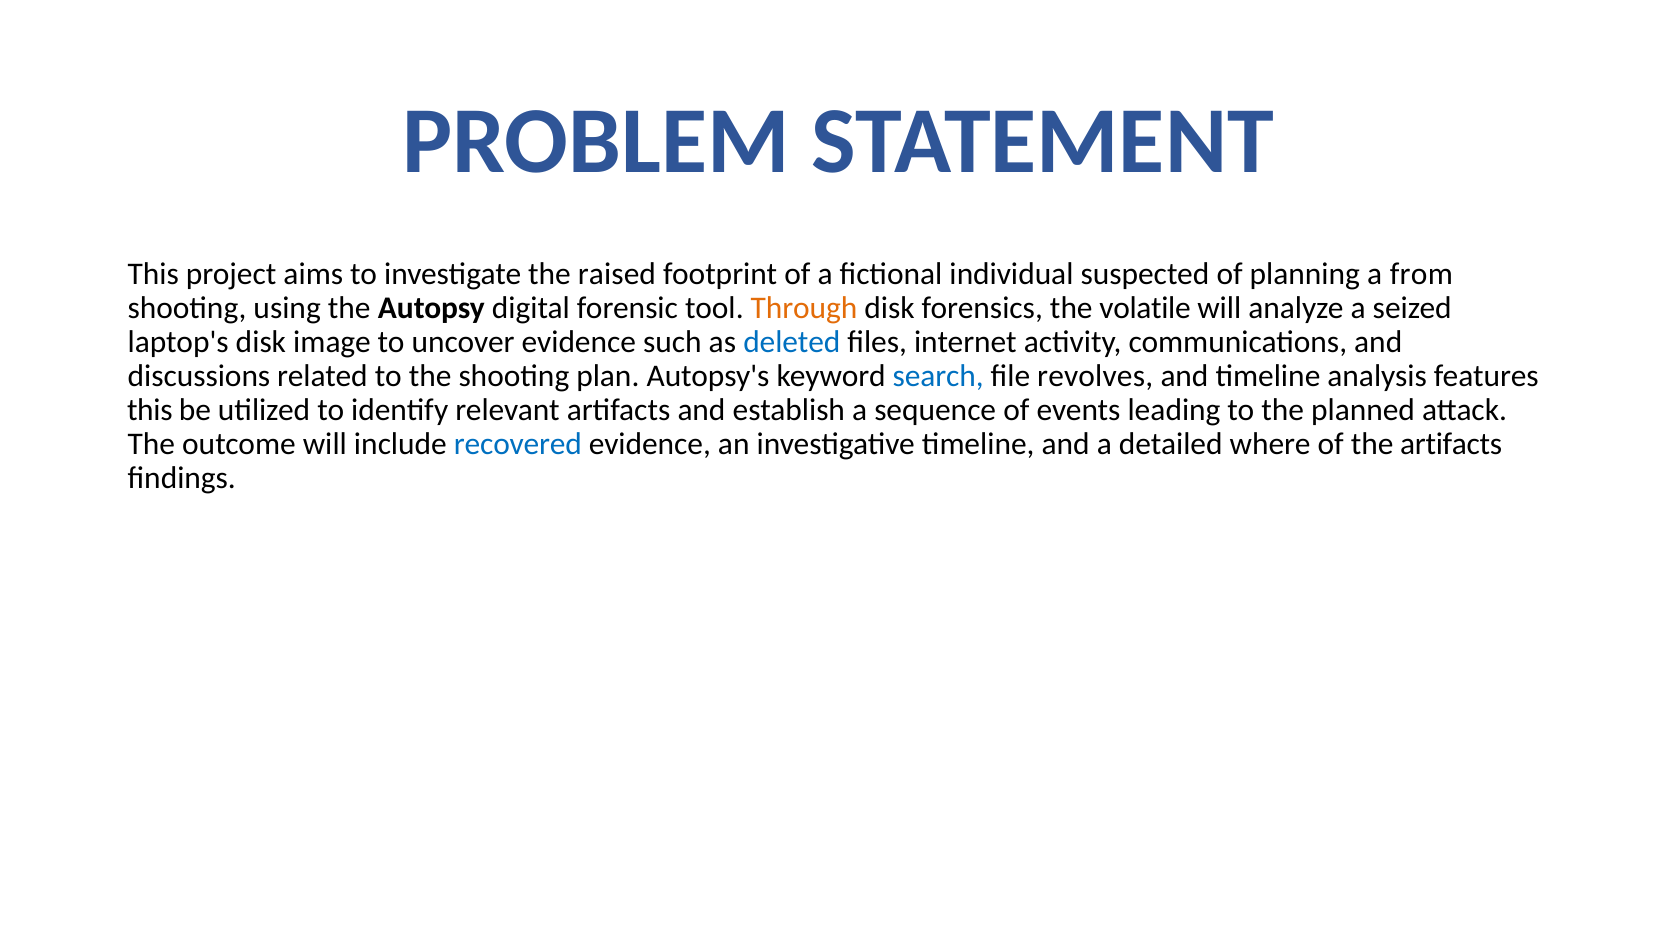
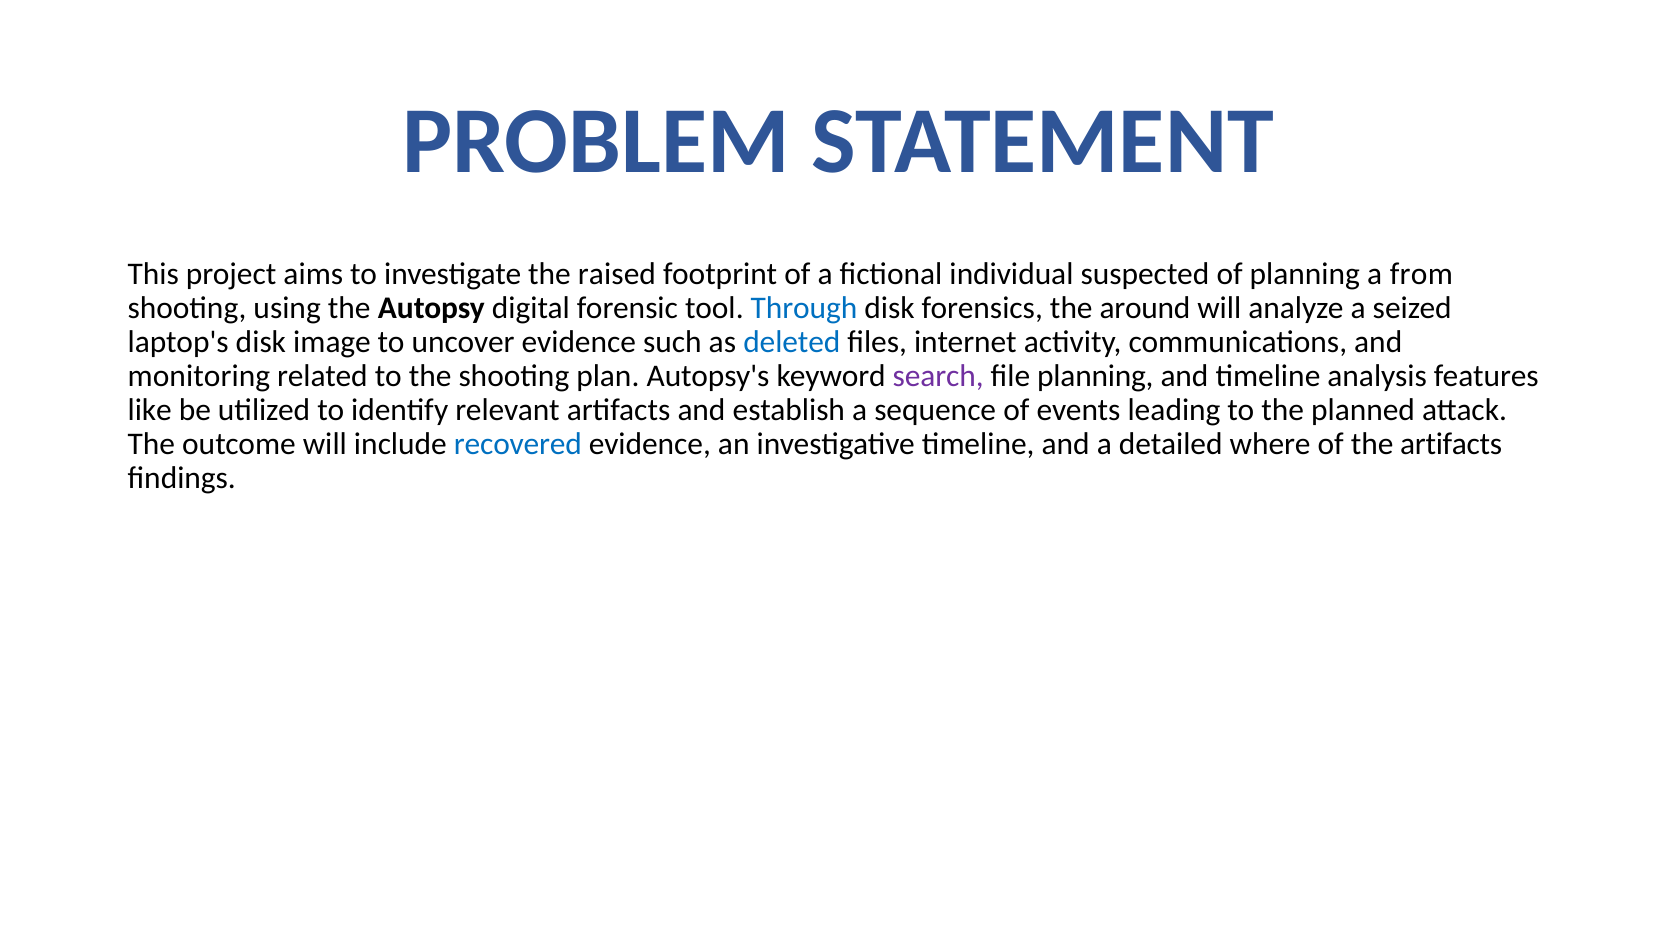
Through colour: orange -> blue (804, 308)
volatile: volatile -> around (1145, 308)
discussions: discussions -> monitoring (199, 376)
search colour: blue -> purple (938, 376)
file revolves: revolves -> planning (1095, 376)
this: this -> like (150, 410)
